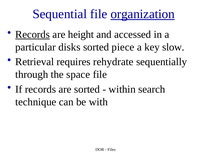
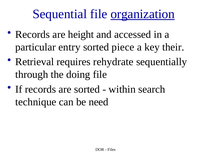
Records underline: present -> none (33, 35)
disks: disks -> entry (69, 47)
slow: slow -> their (173, 47)
space: space -> doing (78, 75)
with: with -> need (98, 102)
